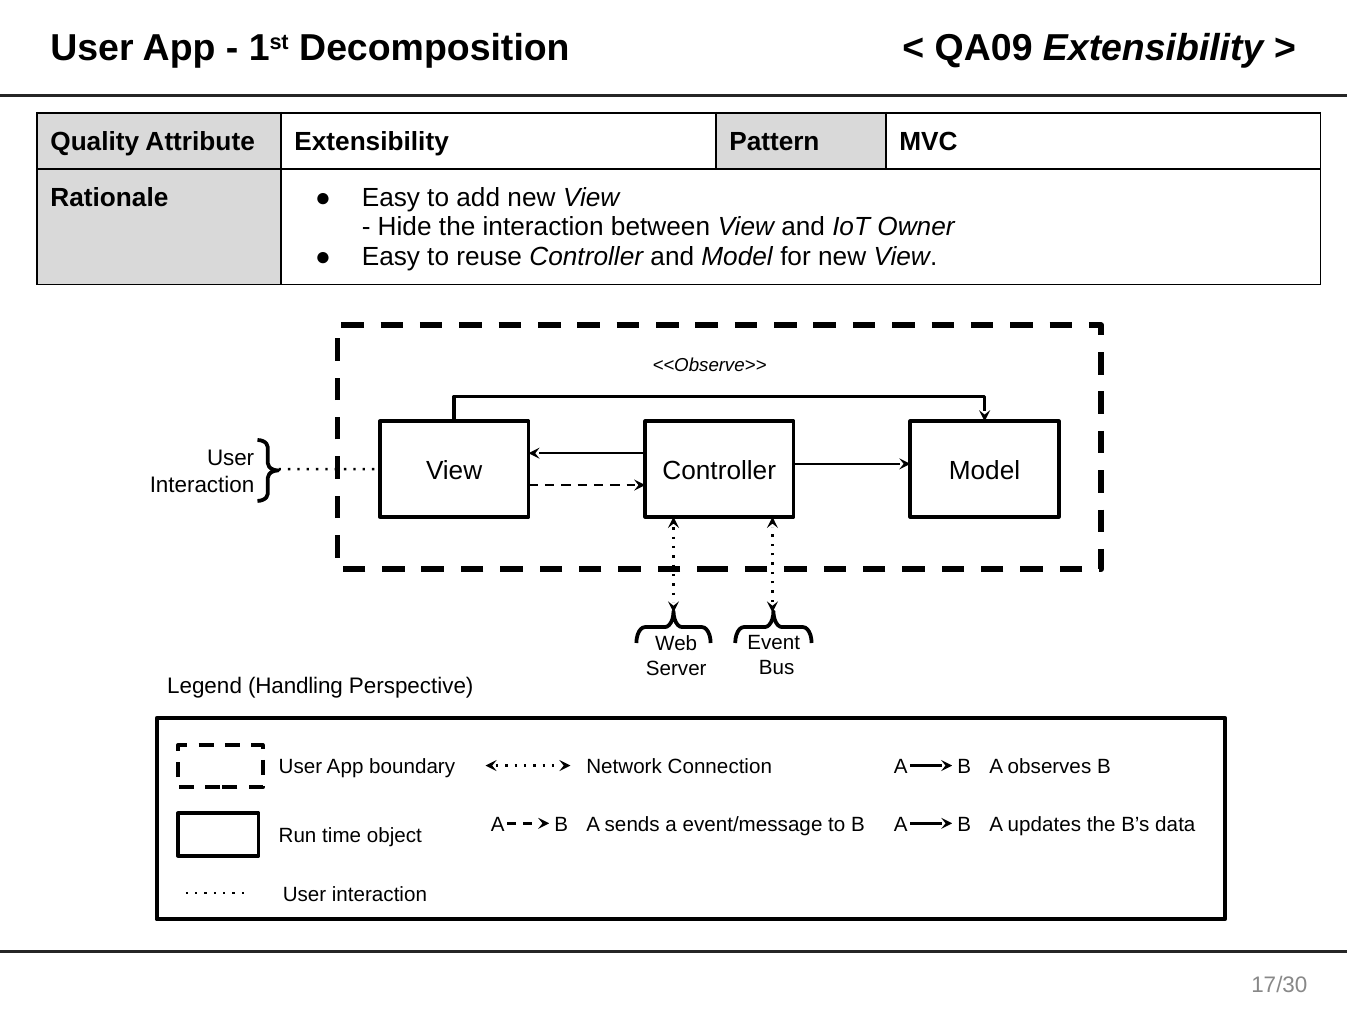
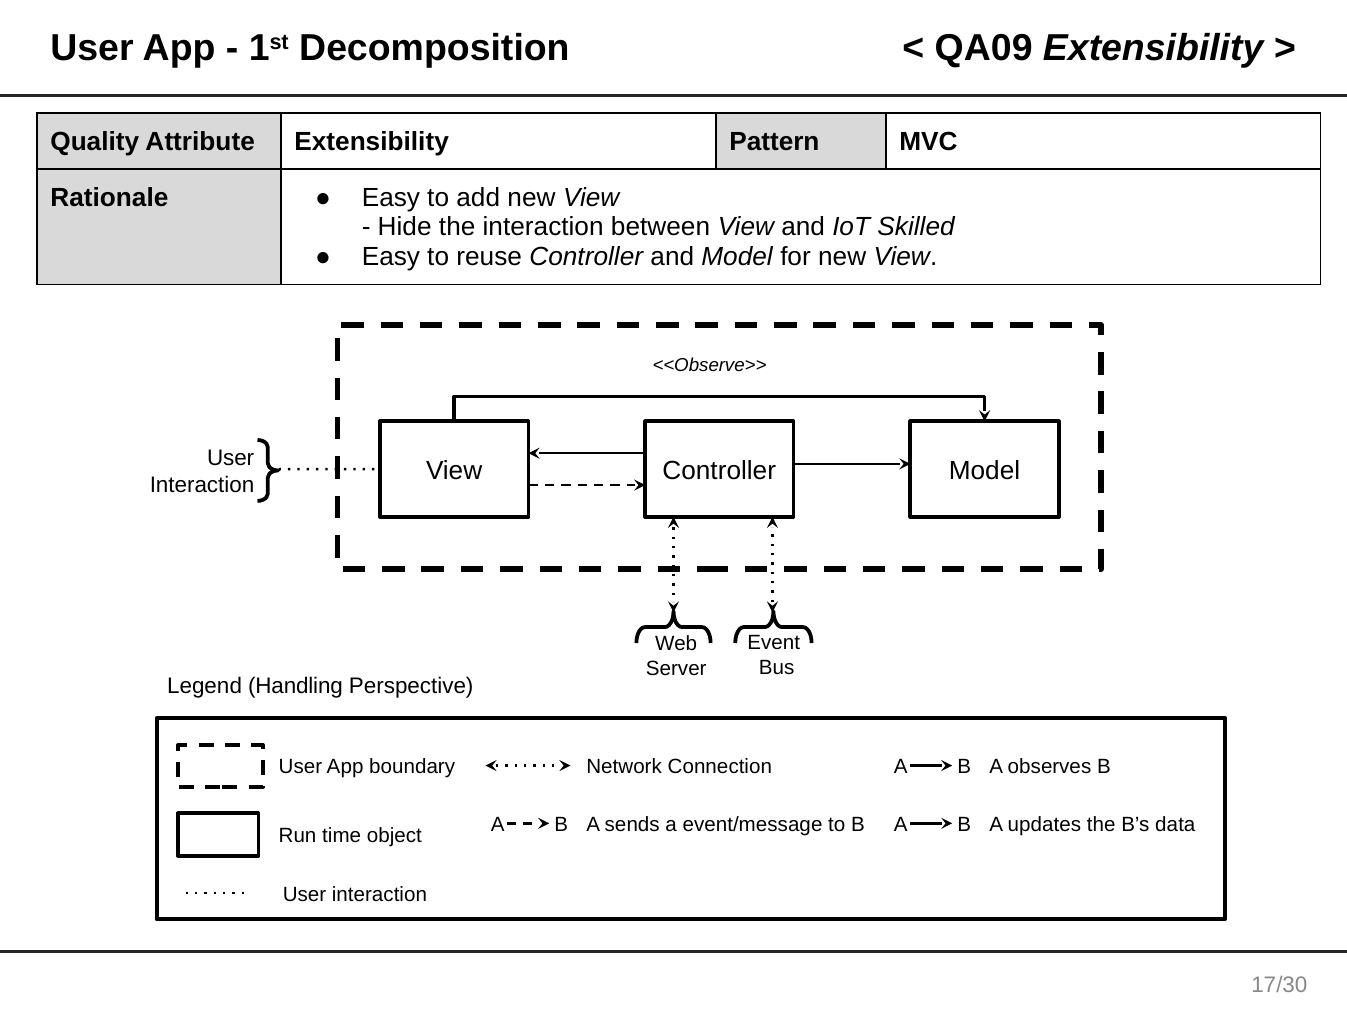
Owner: Owner -> Skilled (916, 227)
